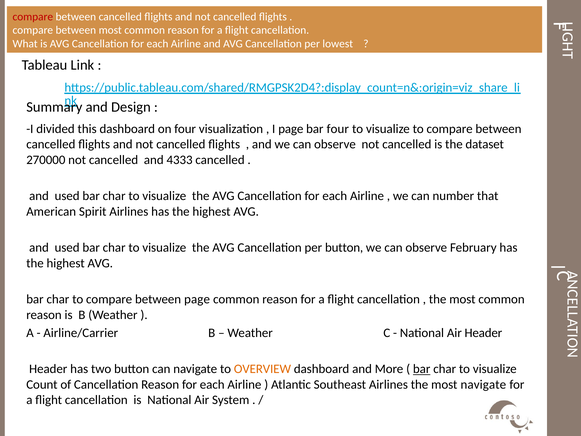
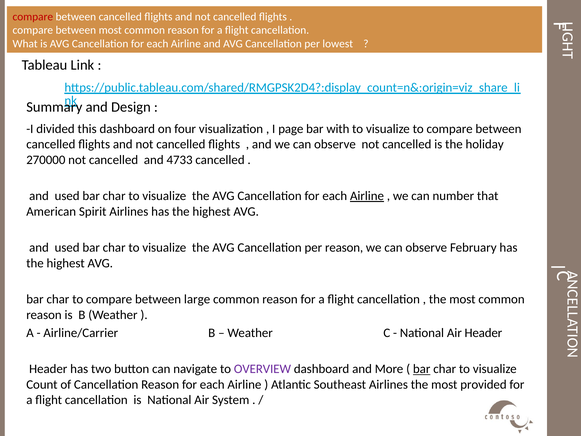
bar four: four -> with (338, 129)
dataset: dataset -> holiday (485, 144)
4333: 4333 -> 4733 (180, 160)
Airline underline: none -> present (367, 196)
per button: button -> reason (344, 247)
between page: page -> large (197, 299)
OVERVIEW colour: orange -> purple (262, 369)
most navigate: navigate -> provided (483, 384)
